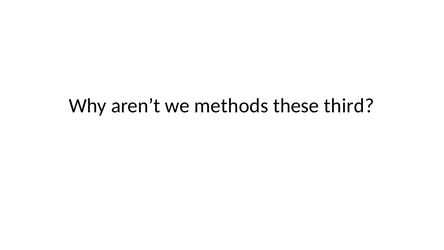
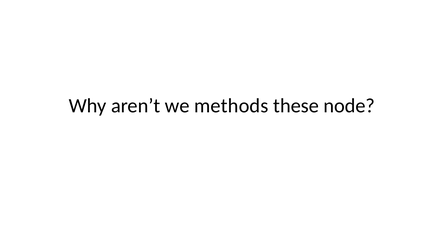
third: third -> node (349, 106)
